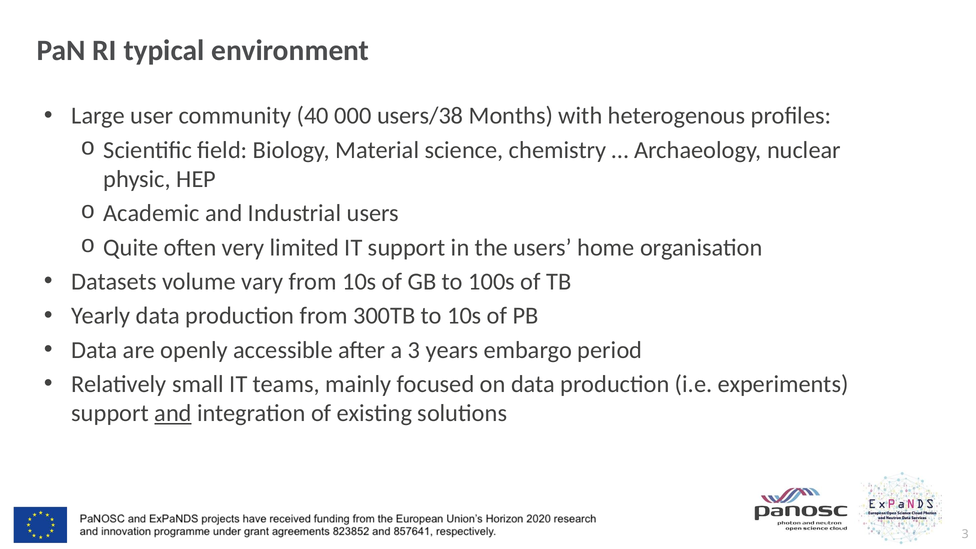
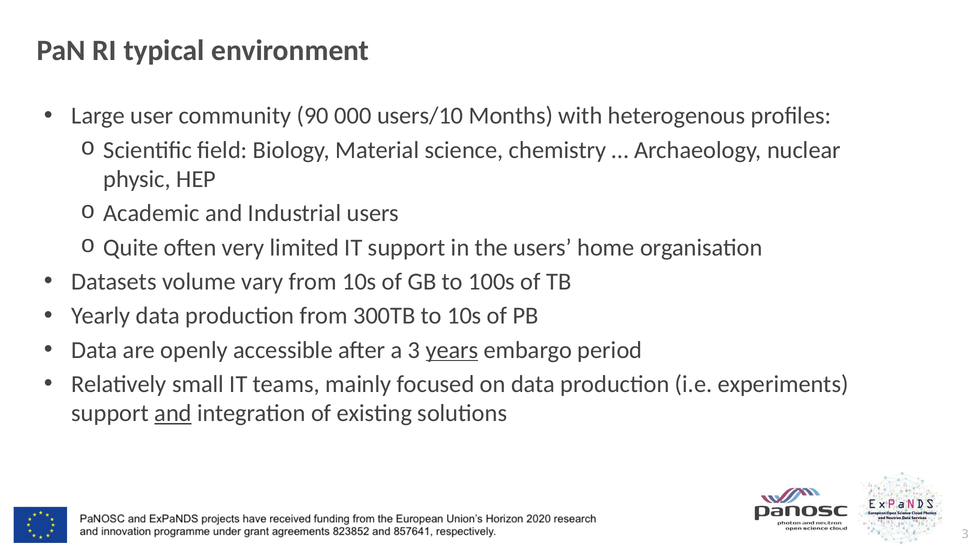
40: 40 -> 90 (313, 116)
users/38: users/38 -> users/10 (420, 116)
years underline: none -> present (452, 350)
